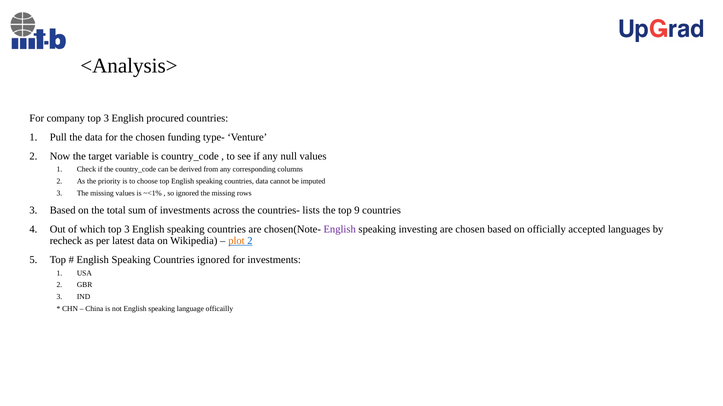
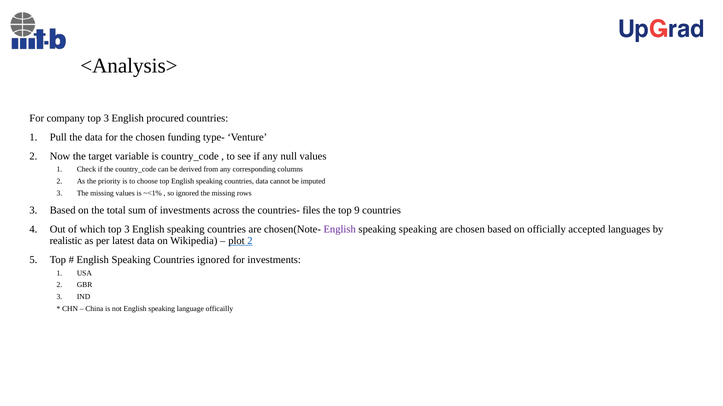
lists: lists -> files (311, 211)
speaking investing: investing -> speaking (418, 230)
recheck: recheck -> realistic (66, 241)
plot colour: orange -> black (236, 241)
